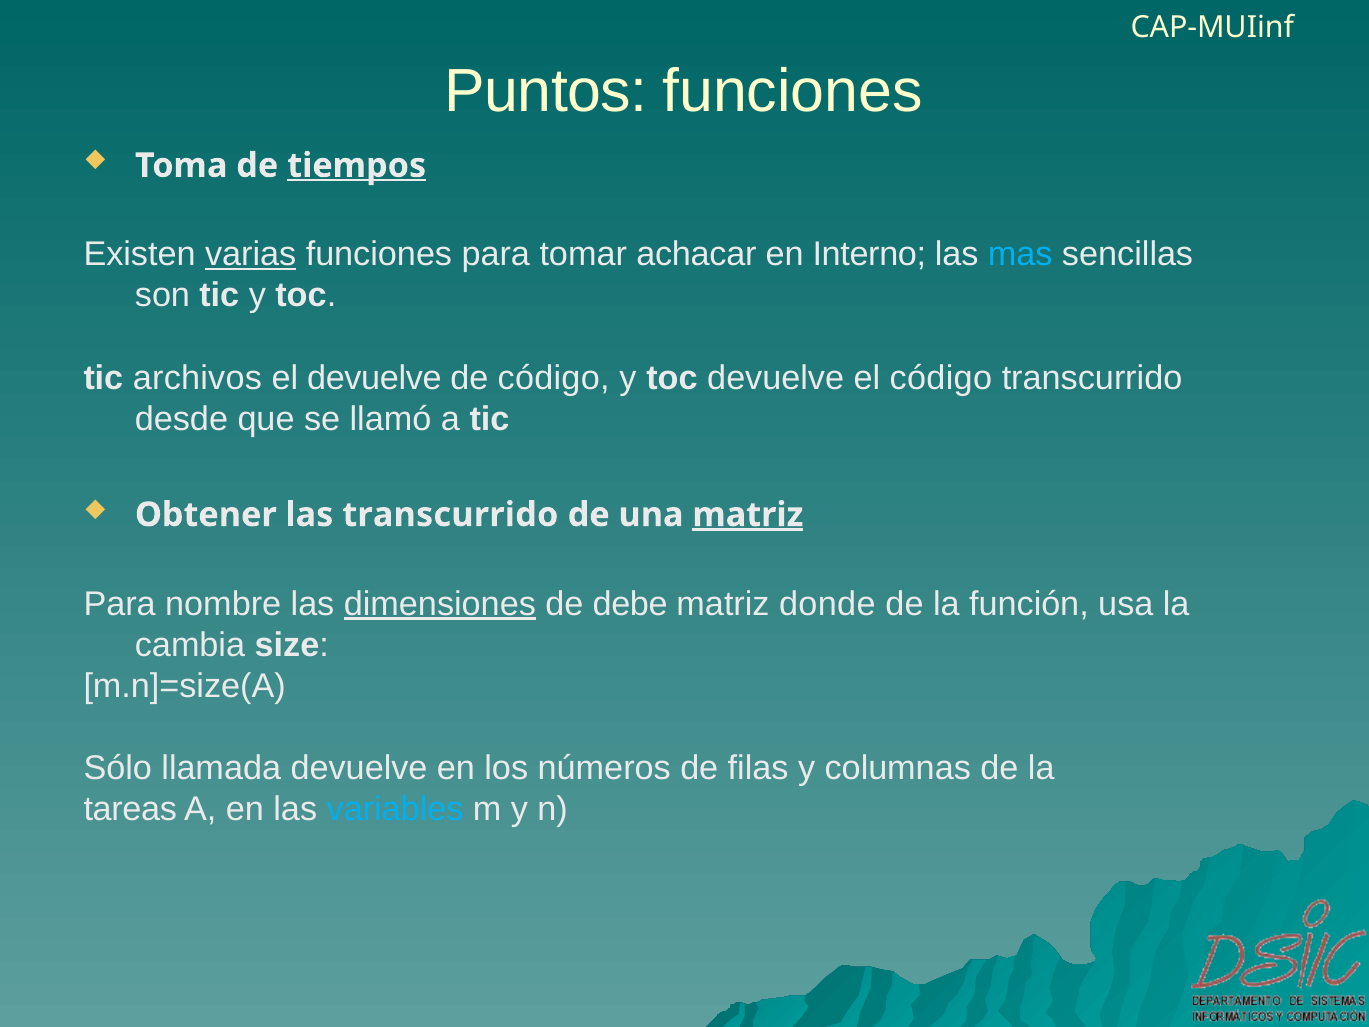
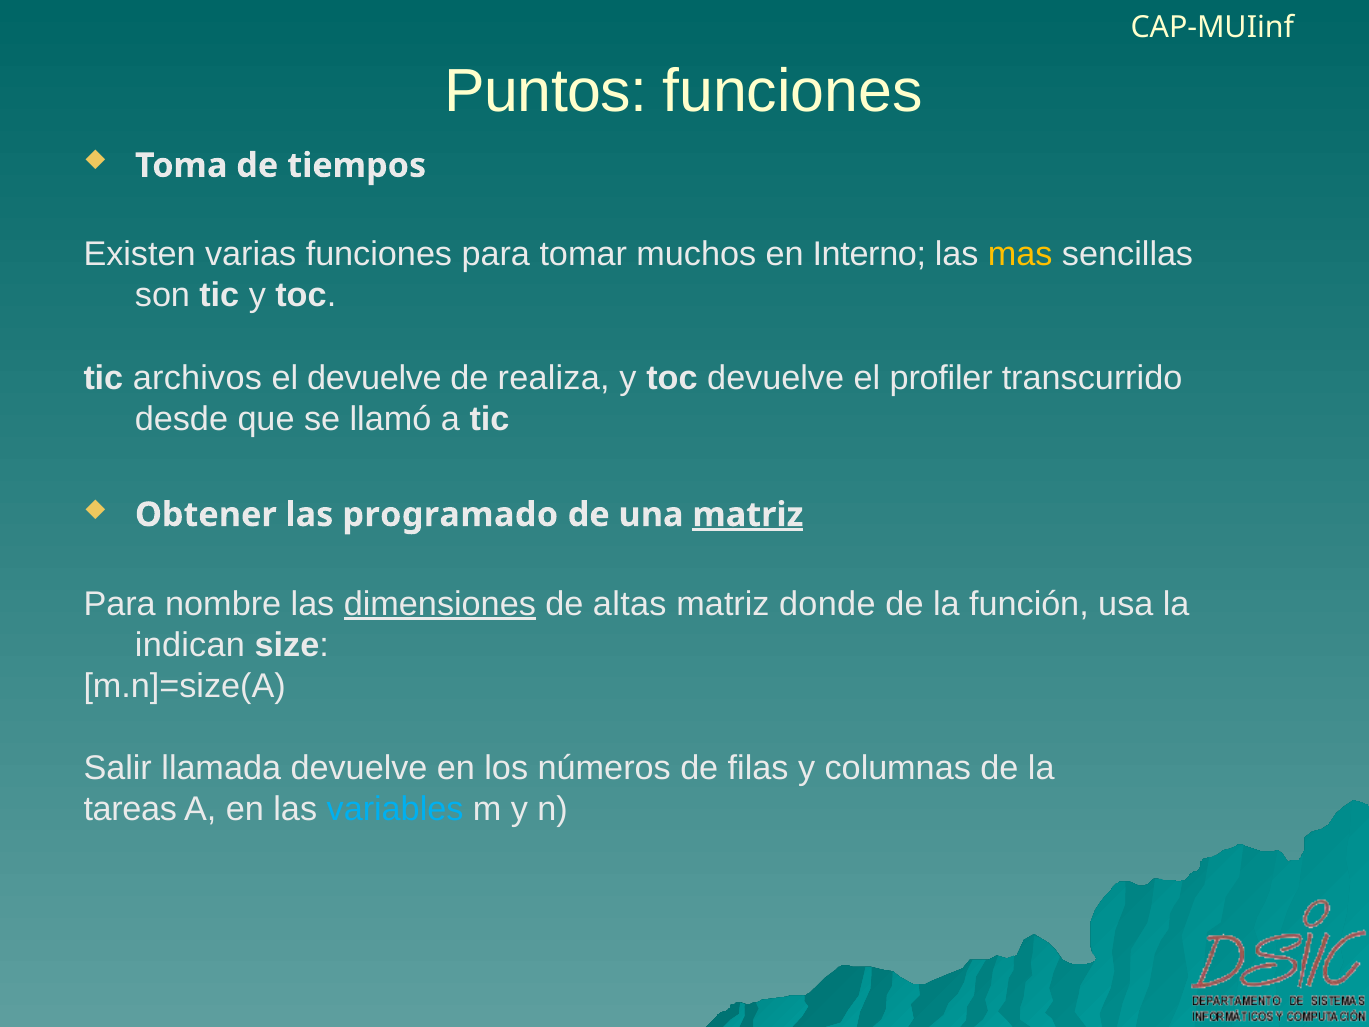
tiempos underline: present -> none (357, 166)
varias underline: present -> none (251, 255)
achacar: achacar -> muchos (696, 255)
mas colour: light blue -> yellow (1020, 255)
de código: código -> realiza (554, 378)
el código: código -> profiler (941, 378)
las transcurrido: transcurrido -> programado (450, 515)
debe: debe -> altas (630, 604)
cambia: cambia -> indican (190, 645)
Sólo: Sólo -> Salir (118, 768)
